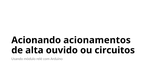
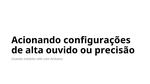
acionamentos: acionamentos -> configurações (97, 40)
circuitos: circuitos -> precisão (115, 50)
